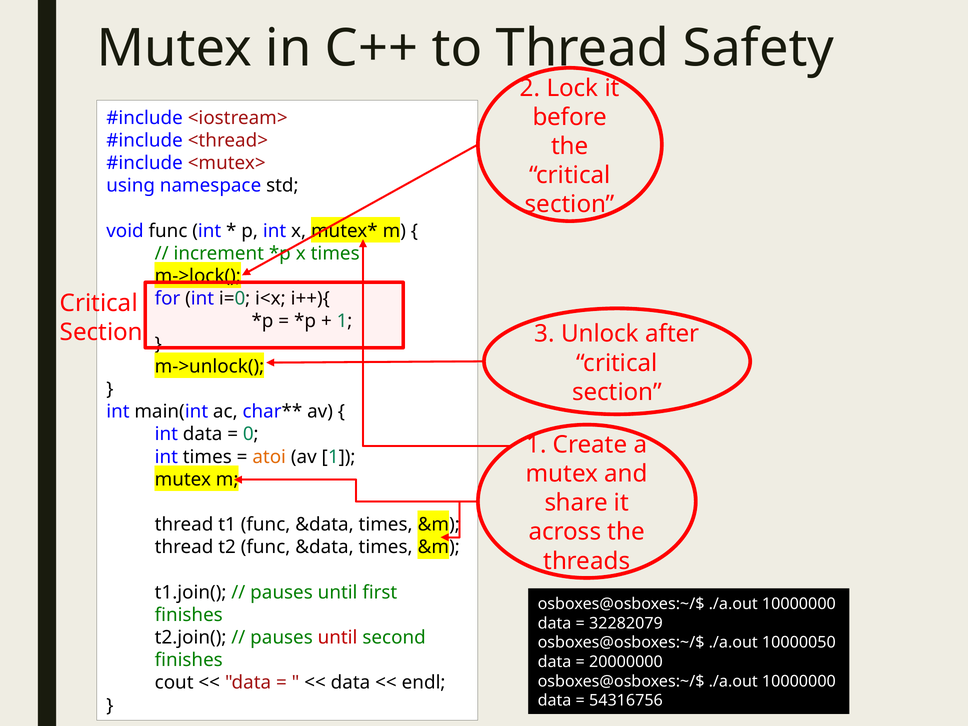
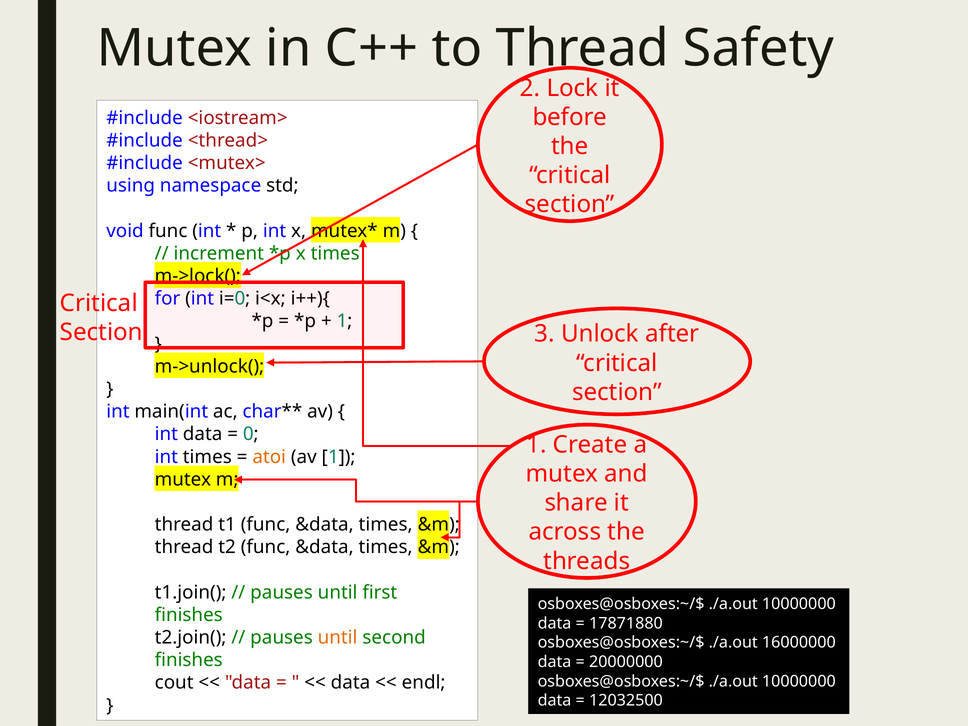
32282079: 32282079 -> 17871880 (626, 623)
until colour: red -> orange (338, 638)
10000050: 10000050 -> 16000000 (799, 643)
54316756: 54316756 -> 12032500 (626, 701)
